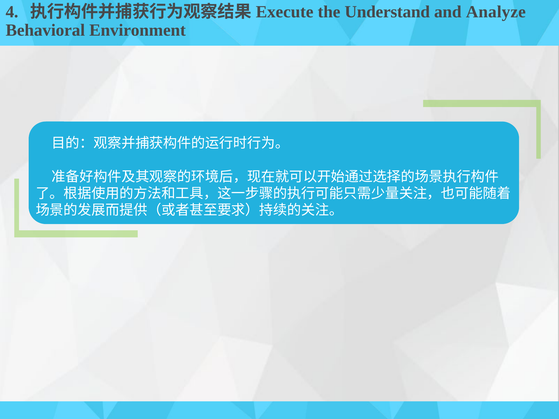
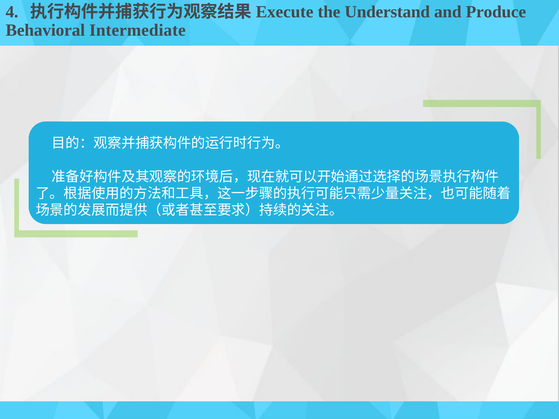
Analyze: Analyze -> Produce (496, 12)
Environment: Environment -> Intermediate (137, 30)
